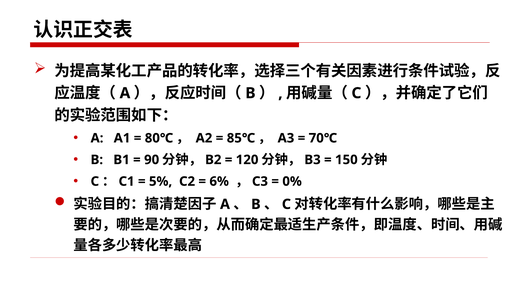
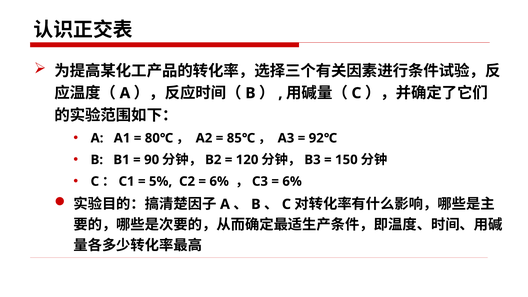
70℃: 70℃ -> 92℃ (323, 138)
0%: 0% -> 6% (292, 181)
